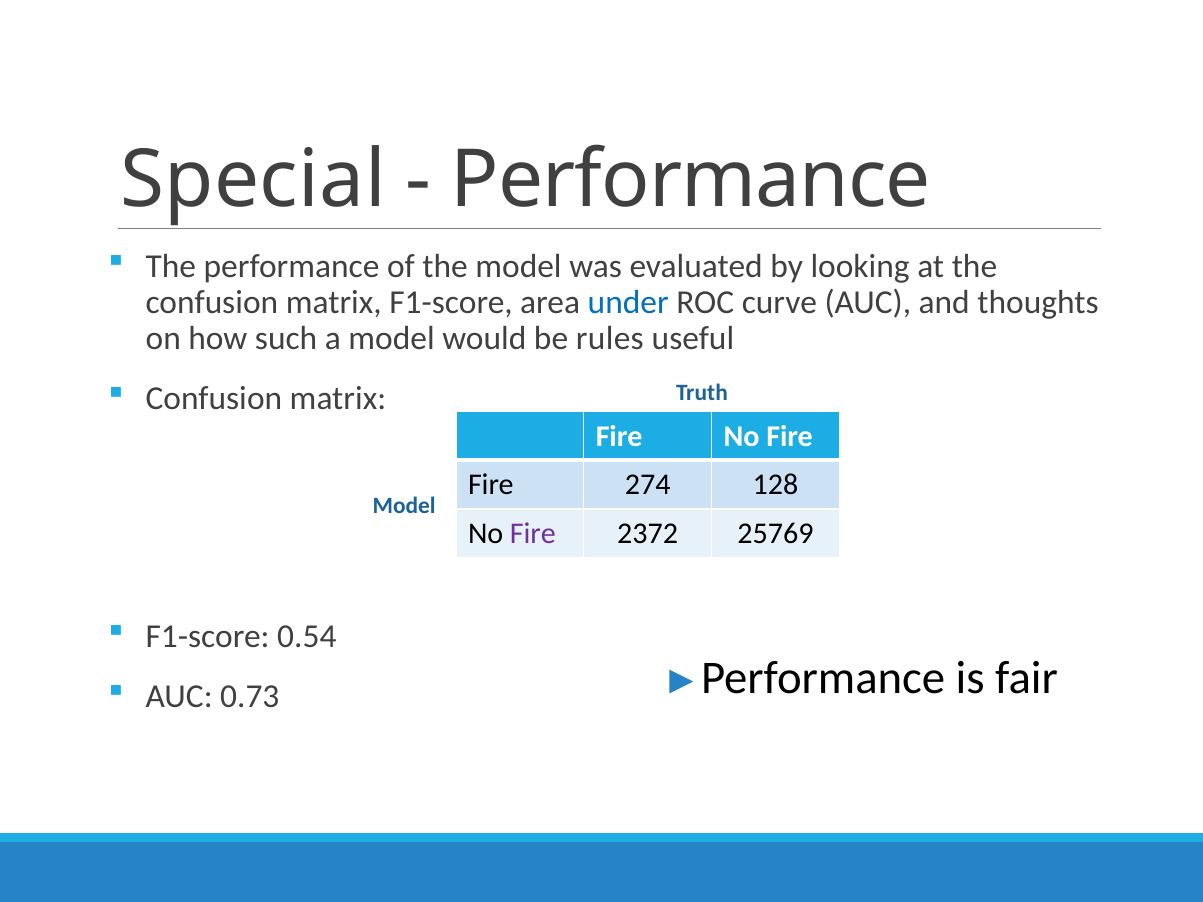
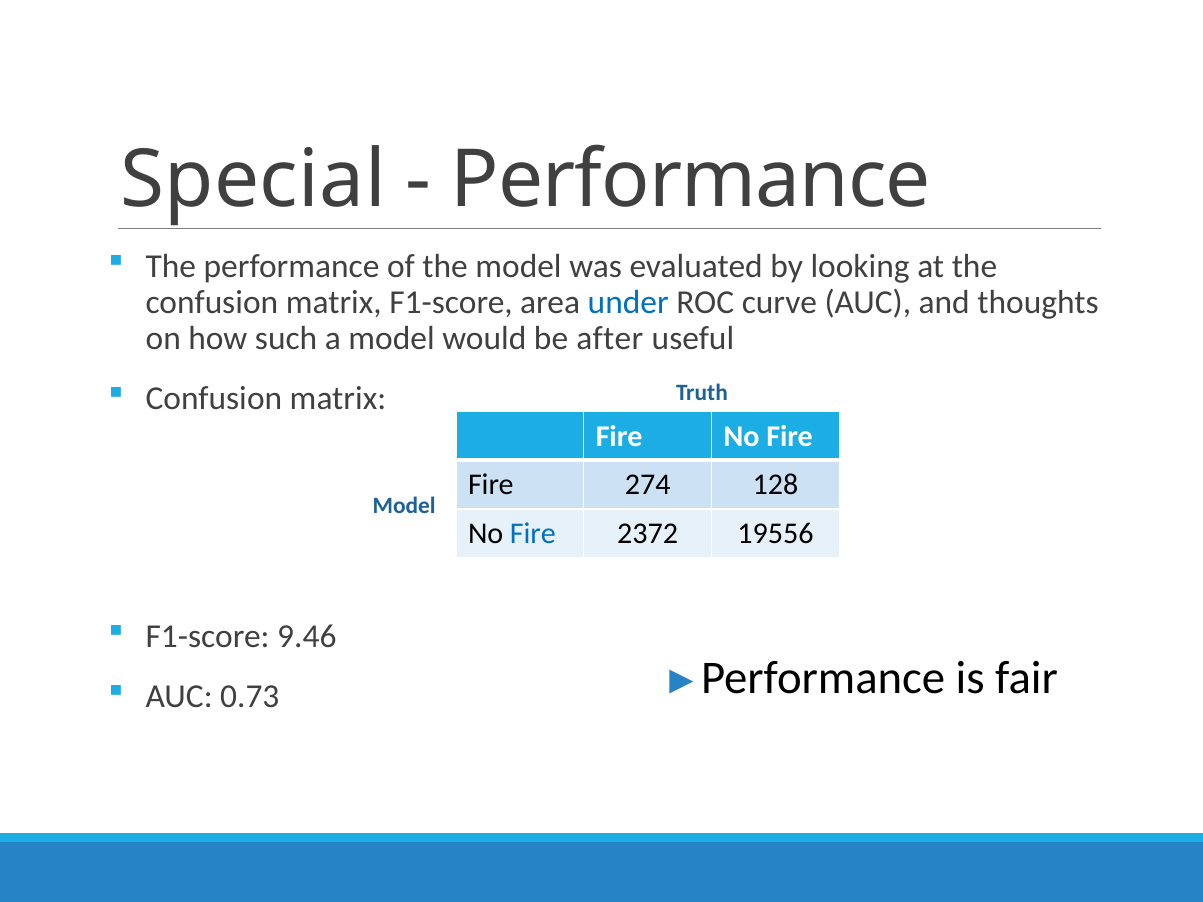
rules: rules -> after (610, 339)
Fire colour: purple -> blue (533, 534)
25769: 25769 -> 19556 (775, 534)
0.54: 0.54 -> 9.46 (307, 637)
